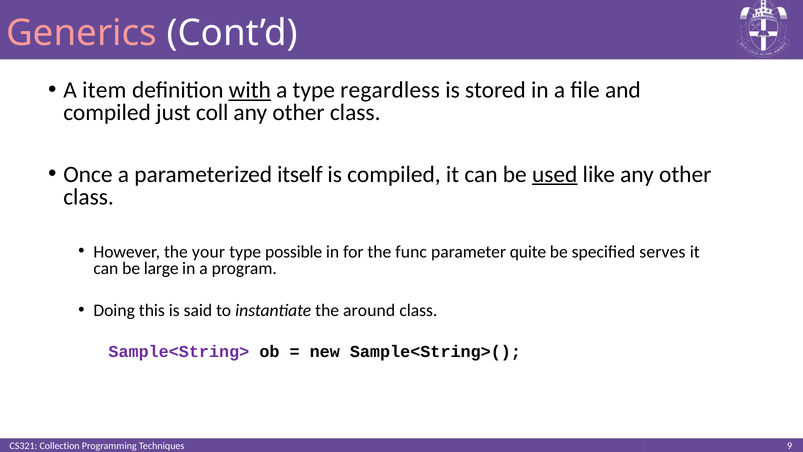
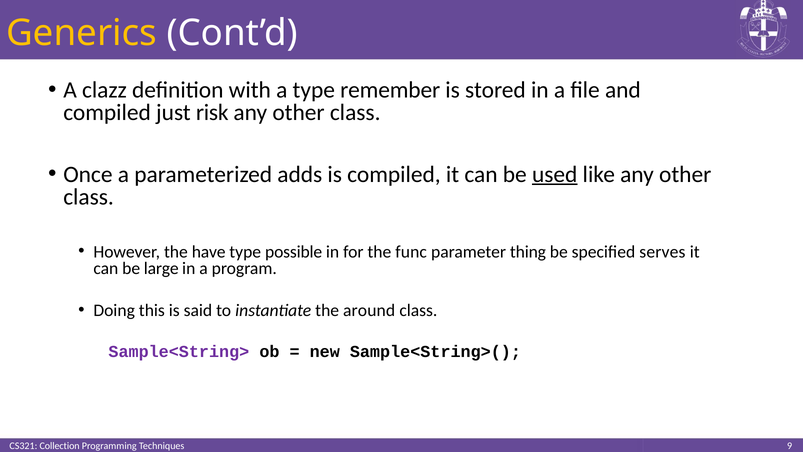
Generics colour: pink -> yellow (82, 33)
item: item -> clazz (104, 90)
with underline: present -> none (250, 90)
regardless: regardless -> remember (390, 90)
coll: coll -> risk (212, 113)
itself: itself -> adds (300, 174)
your: your -> have (209, 252)
quite: quite -> thing (528, 252)
